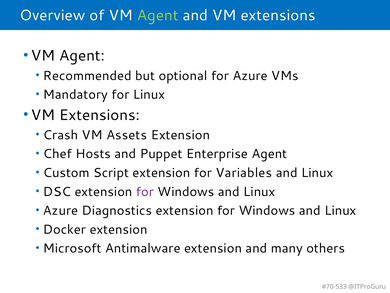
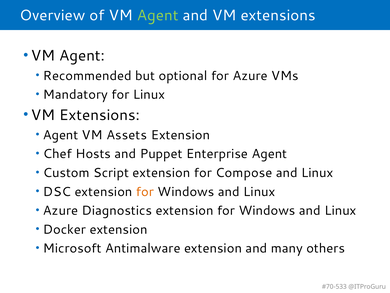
Crash: Crash -> Agent (61, 135)
Variables: Variables -> Compose (244, 173)
for colour: purple -> orange (145, 191)
